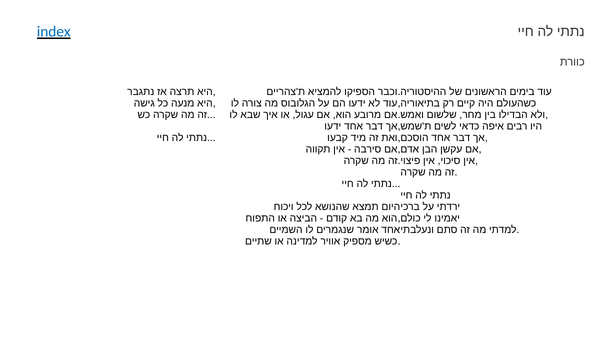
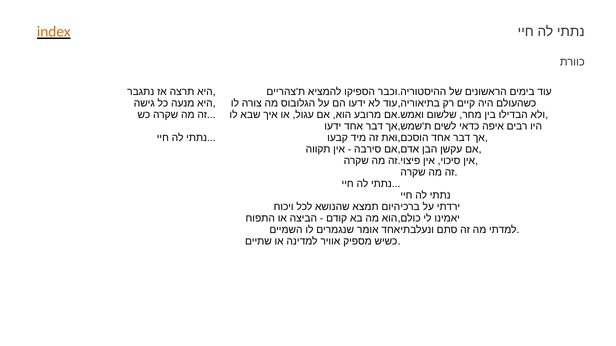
index colour: blue -> orange (54, 32)
